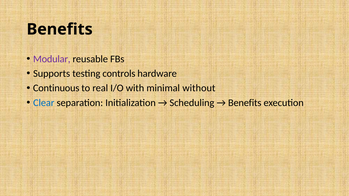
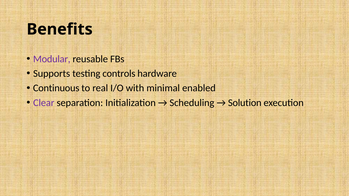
without: without -> enabled (199, 88)
Clear colour: blue -> purple (44, 103)
Benefits: Benefits -> Solution (245, 103)
